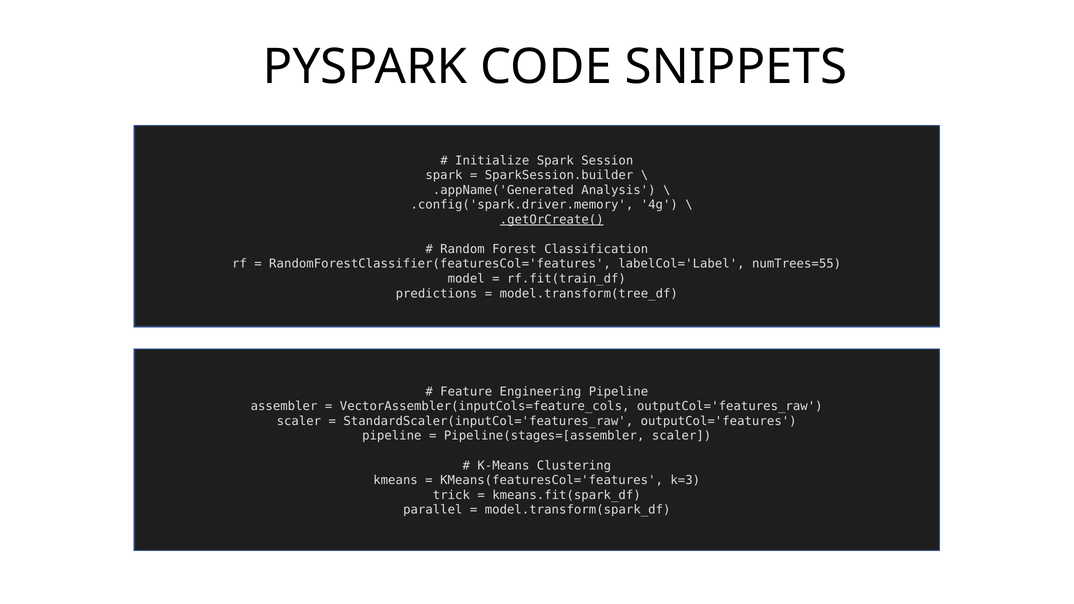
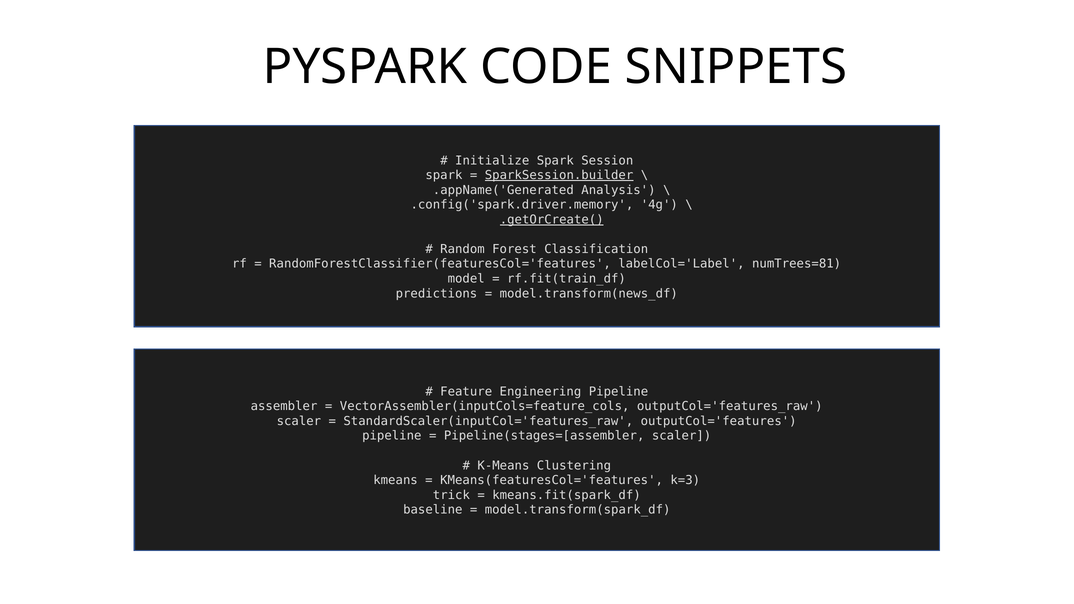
SparkSession.builder underline: none -> present (559, 175)
numTrees=55: numTrees=55 -> numTrees=81 (797, 264)
model.transform(tree_df: model.transform(tree_df -> model.transform(news_df (589, 294)
parallel: parallel -> baseline (433, 510)
